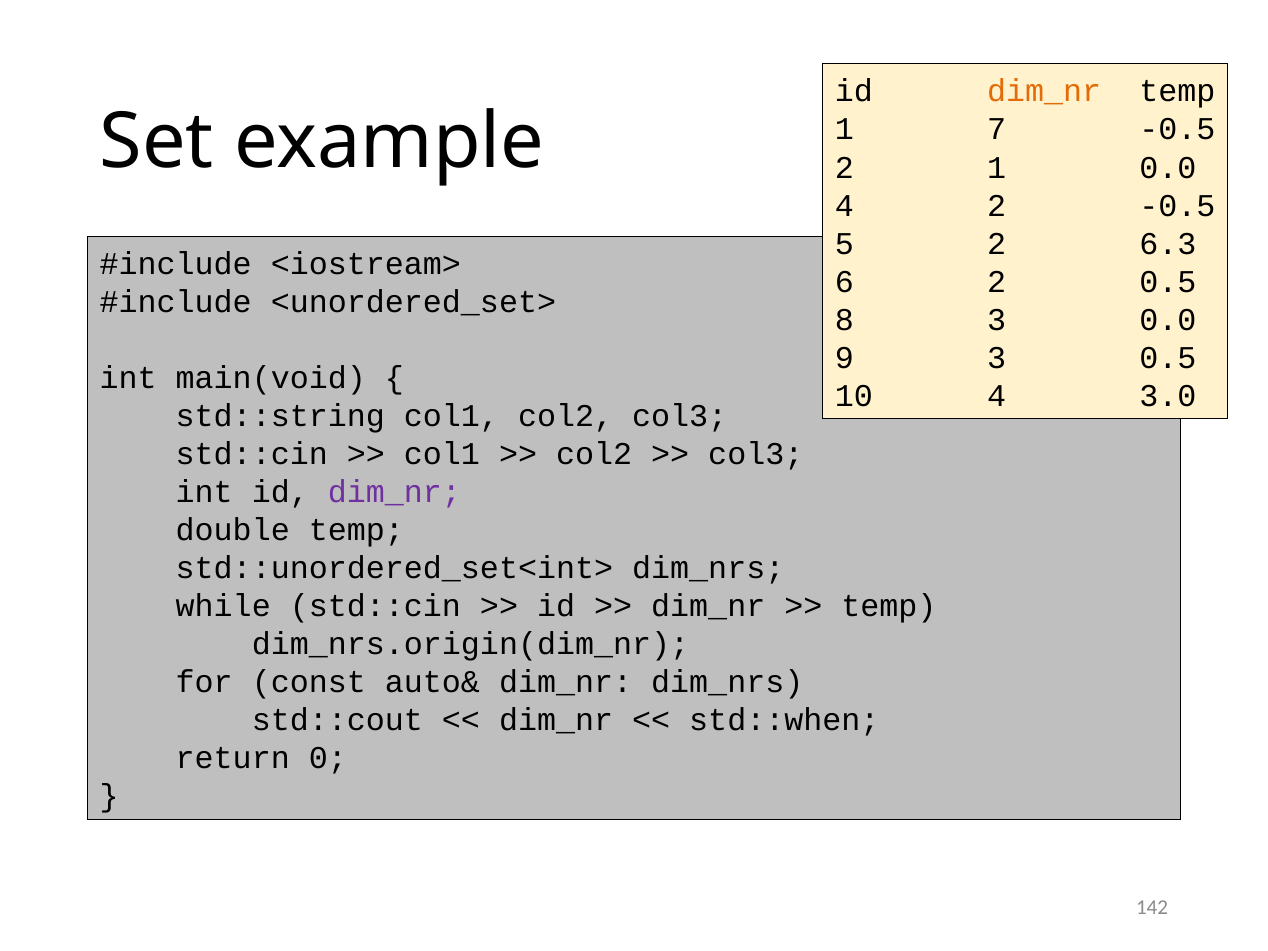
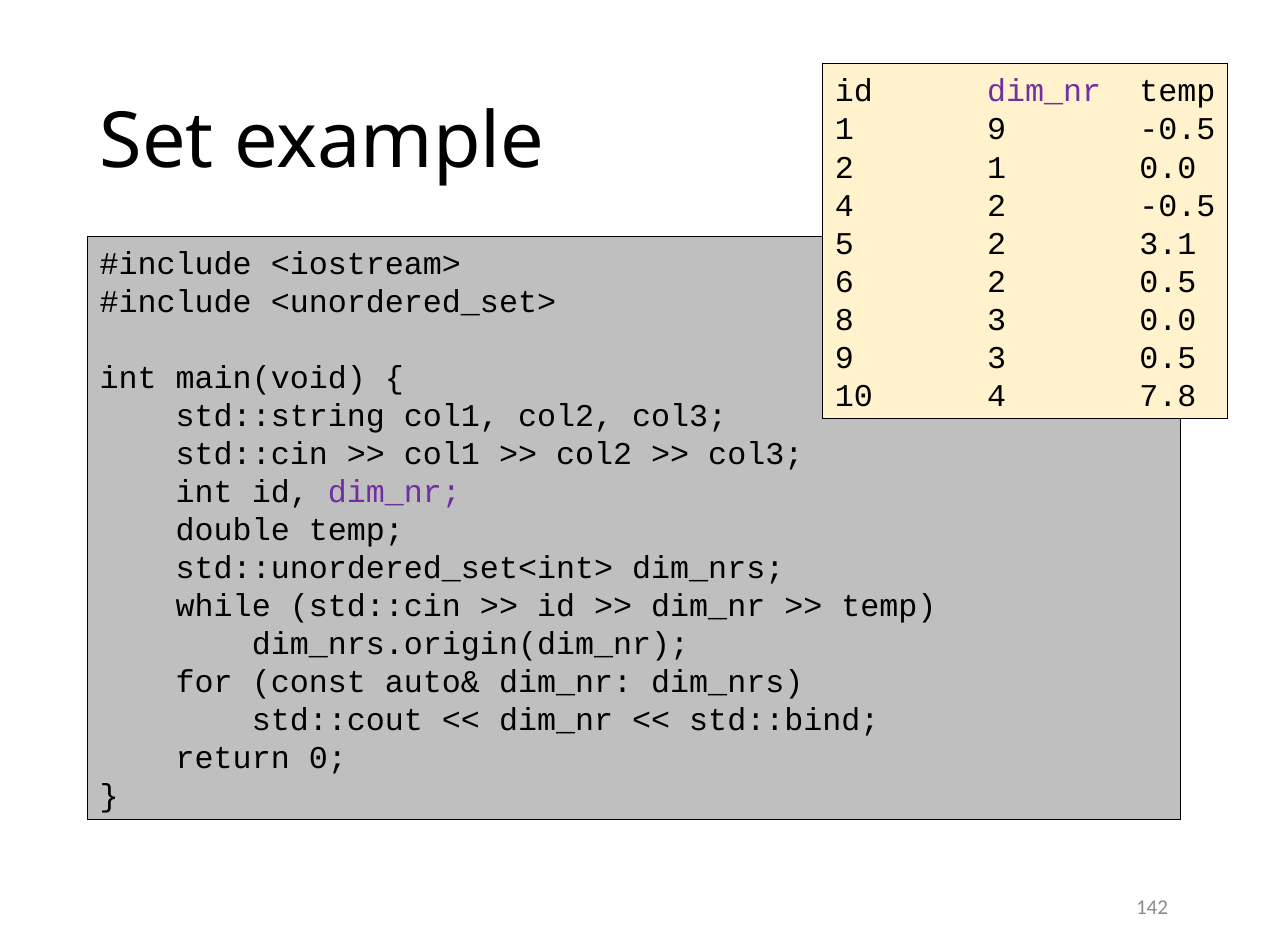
dim_nr colour: orange -> purple (1044, 91)
1 7: 7 -> 9 (997, 130)
6.3: 6.3 -> 3.1 (1168, 244)
3.0: 3.0 -> 7.8 (1168, 396)
std::when: std::when -> std::bind (784, 720)
